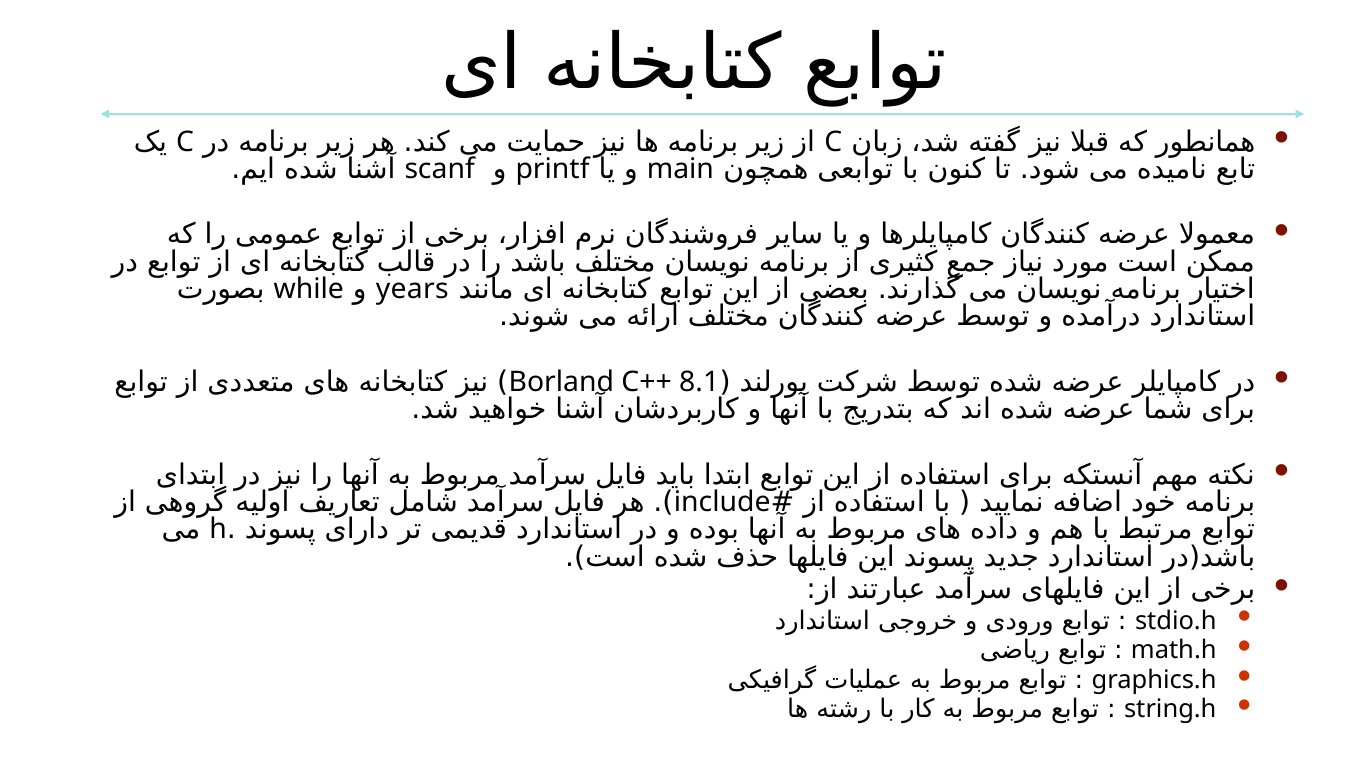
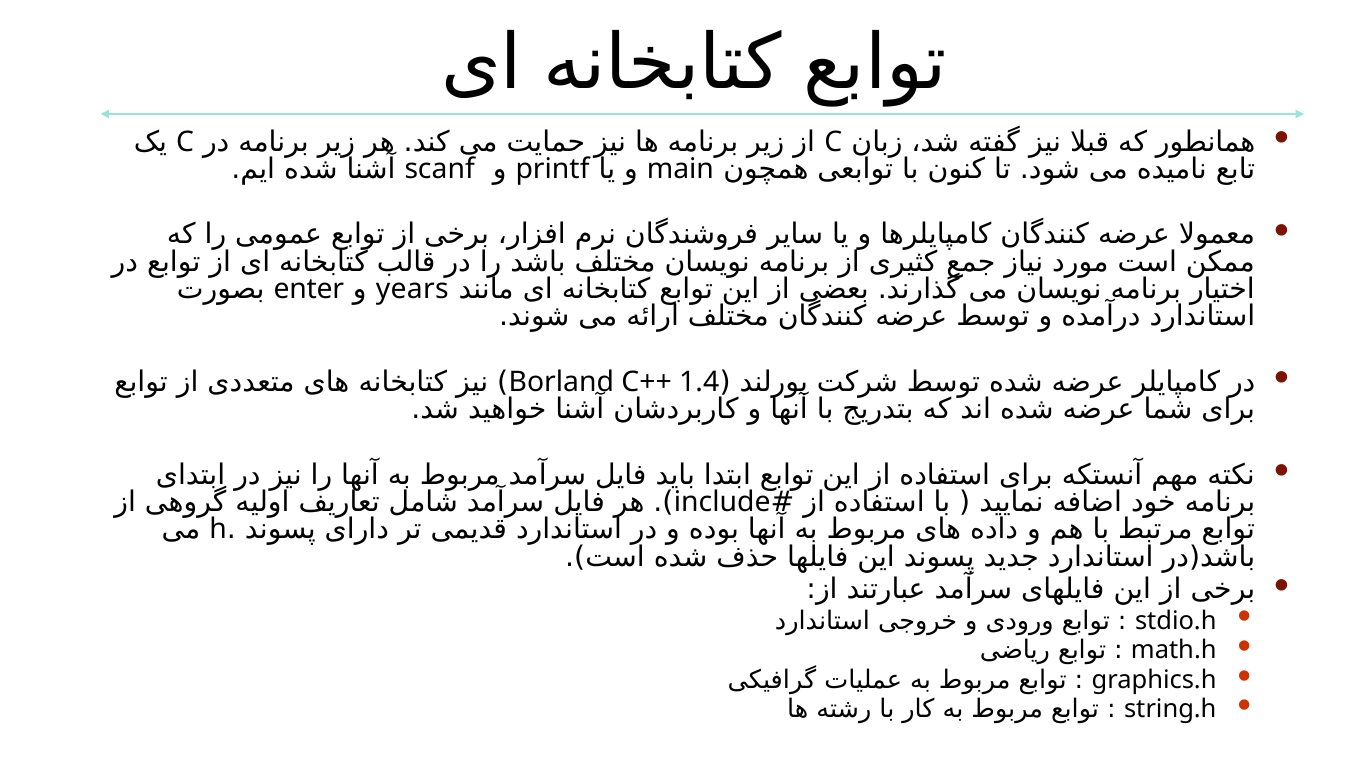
while: while -> enter (309, 289)
8.1: 8.1 -> 1.4 (699, 382)
